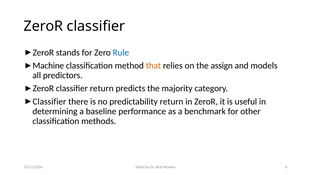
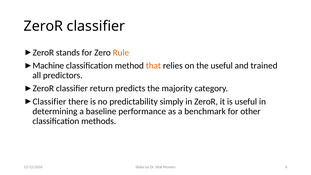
Rule colour: blue -> orange (121, 53)
the assign: assign -> useful (222, 66)
models: models -> trained (264, 66)
predictability return: return -> simply (172, 101)
